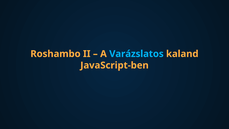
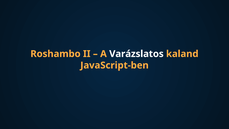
Varázslatos colour: light blue -> white (136, 54)
